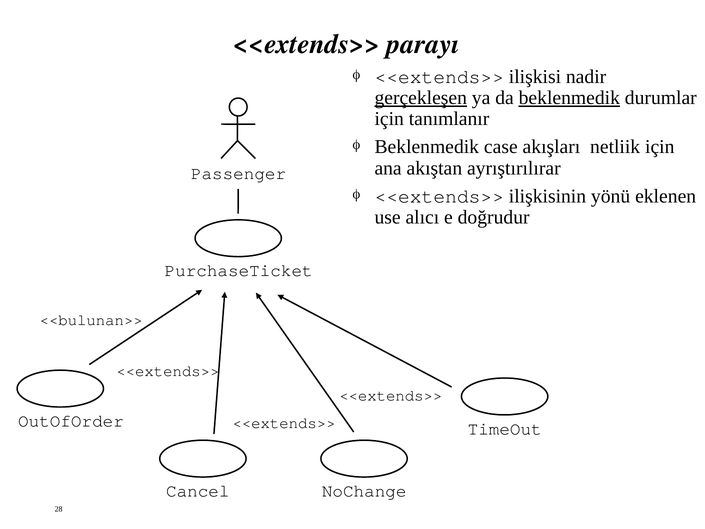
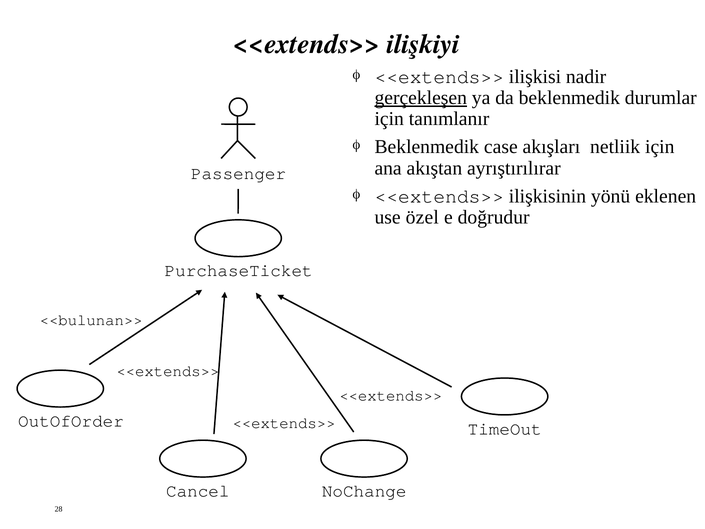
parayı: parayı -> ilişkiyi (423, 44)
beklenmedik underline: present -> none (569, 98)
alıcı: alıcı -> özel (422, 217)
